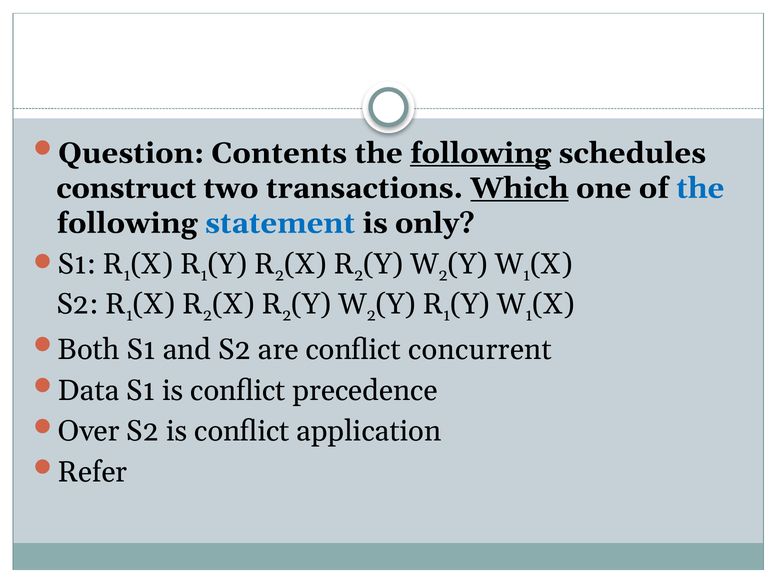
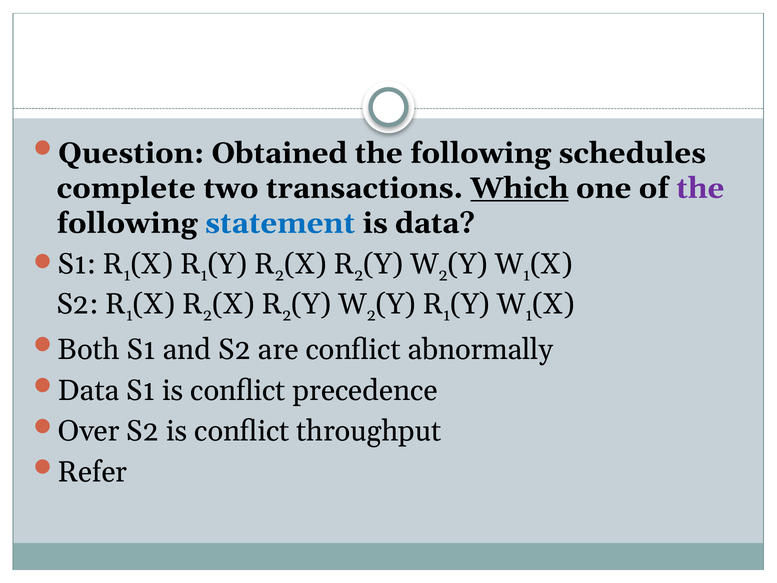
Contents: Contents -> Obtained (279, 153)
following underline: present -> none (481, 153)
construct: construct -> complete (126, 188)
the colour: blue -> purple (700, 188)
is only: only -> data (435, 223)
concurrent: concurrent -> abnormally (480, 349)
application: application -> throughput (369, 431)
